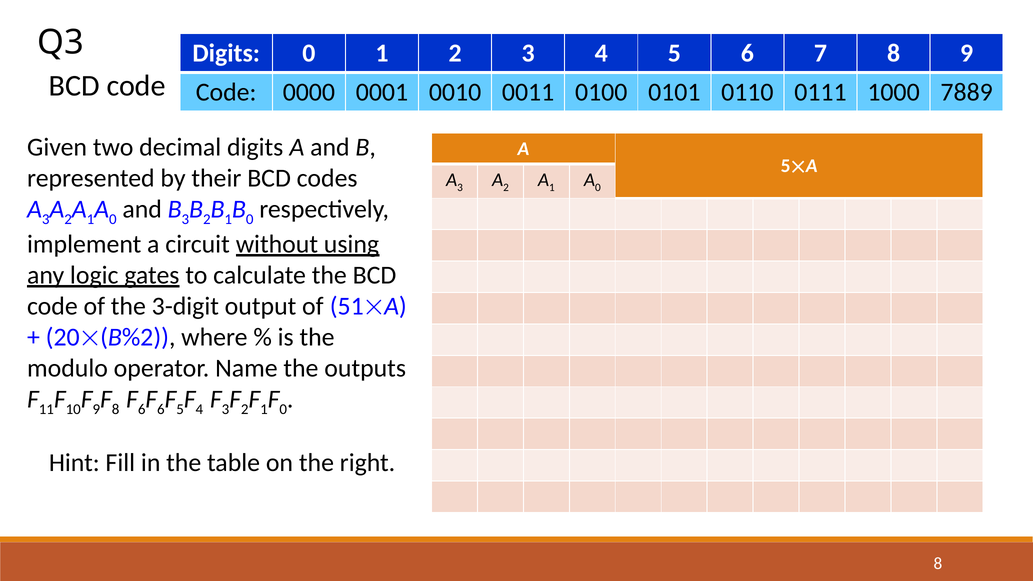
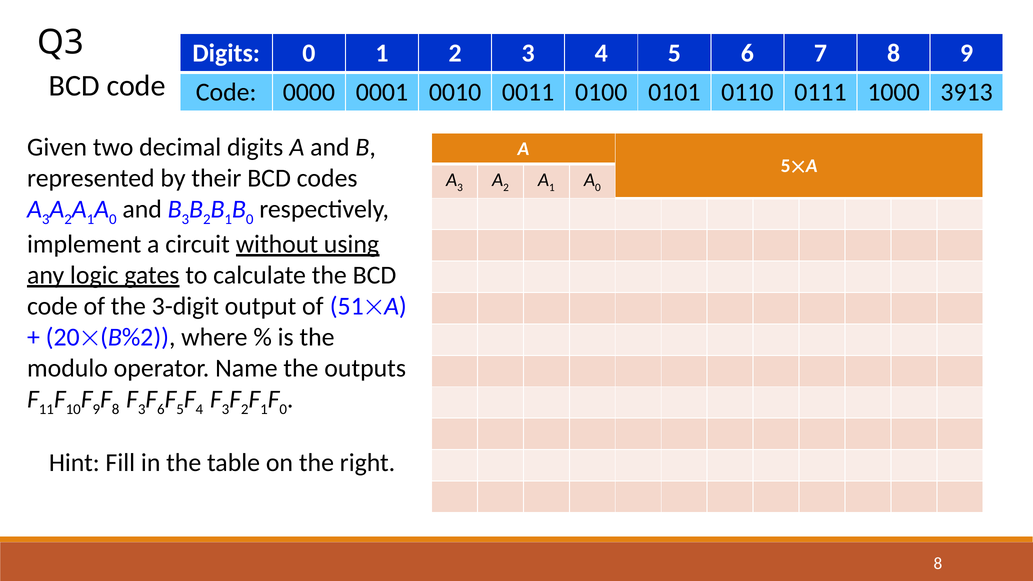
7889: 7889 -> 3913 (967, 92)
6: 6 -> 3 (142, 409)
